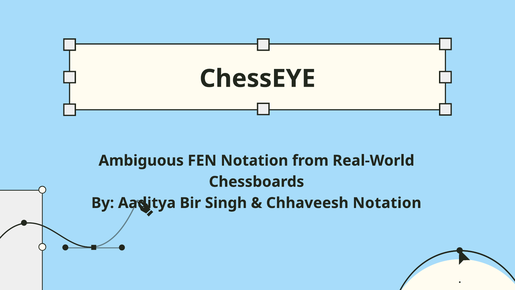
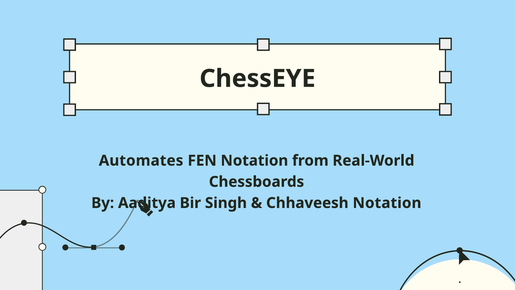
Ambiguous: Ambiguous -> Automates (141, 160)
